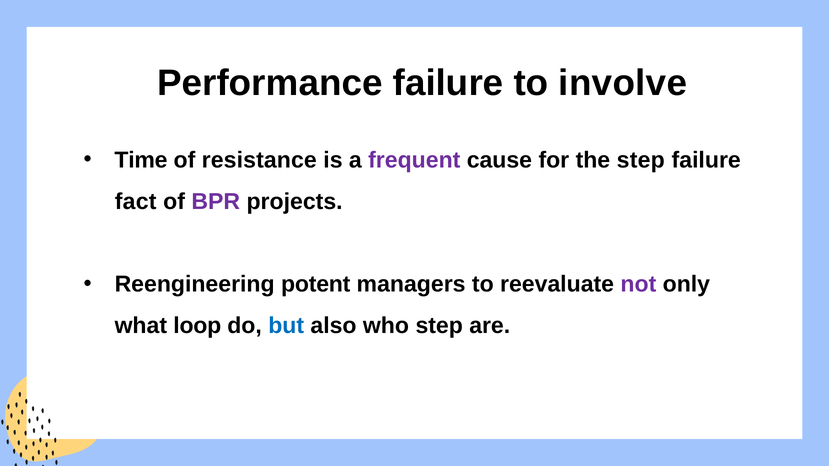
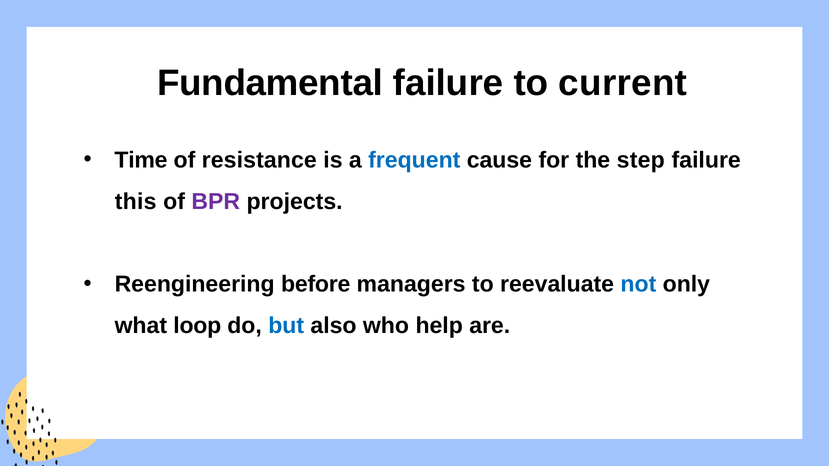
Performance: Performance -> Fundamental (270, 83)
involve: involve -> current (623, 83)
frequent colour: purple -> blue (414, 160)
fact: fact -> this (136, 202)
potent: potent -> before (316, 285)
not colour: purple -> blue (638, 285)
who step: step -> help (439, 326)
